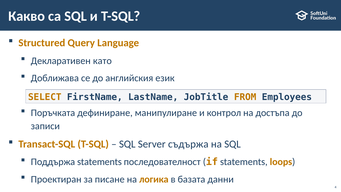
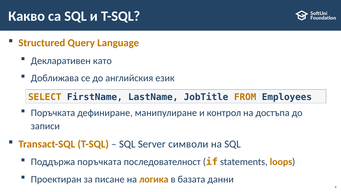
съдържа: съдържа -> символи (188, 144)
Поддържа statements: statements -> поръчката (99, 162)
